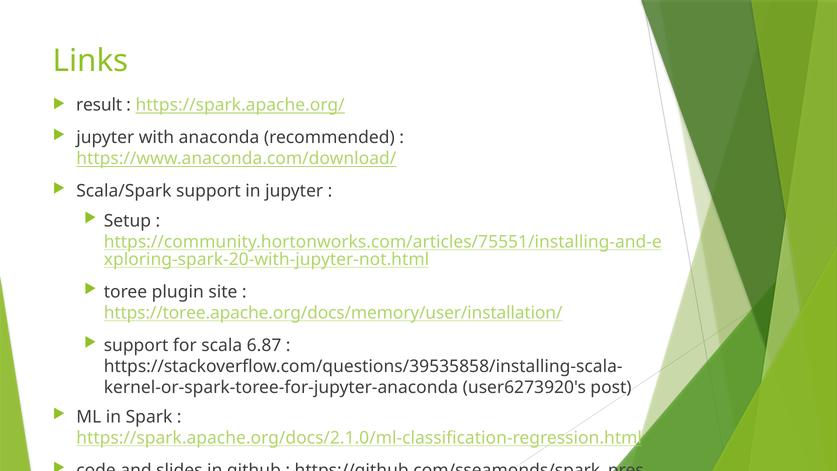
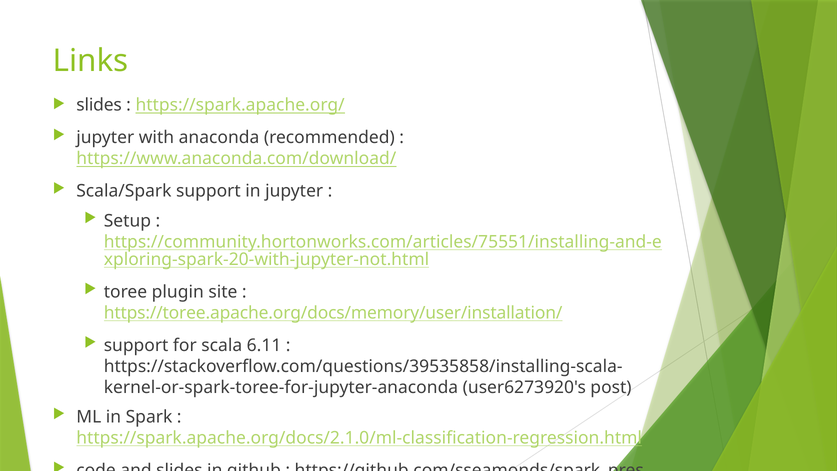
result: result -> slides (99, 105)
6.87: 6.87 -> 6.11 (264, 345)
